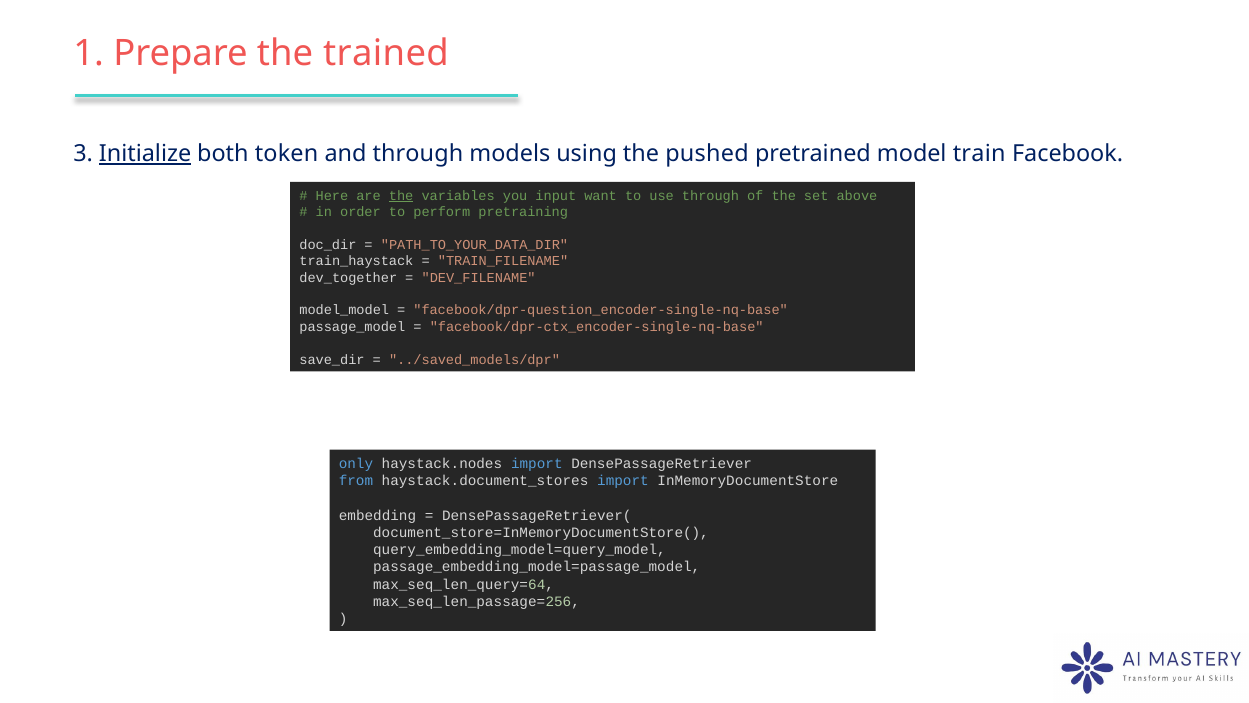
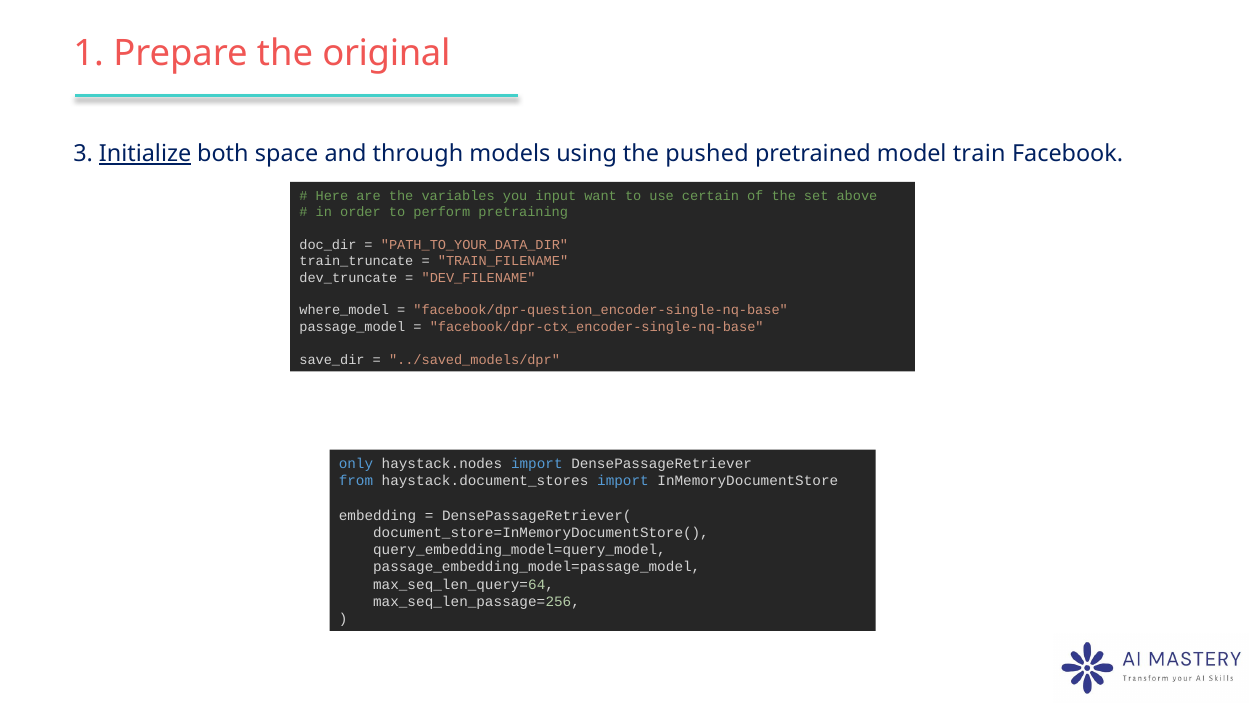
trained: trained -> original (386, 53)
token: token -> space (287, 154)
the underline: present -> none (401, 196)
use through: through -> certain (711, 196)
train_haystack: train_haystack -> train_truncate (356, 261)
dev_together: dev_together -> dev_truncate (348, 277)
model_model: model_model -> where_model (344, 310)
